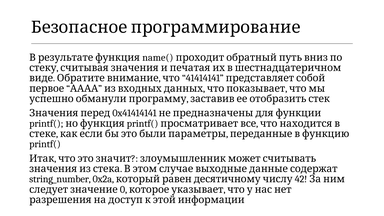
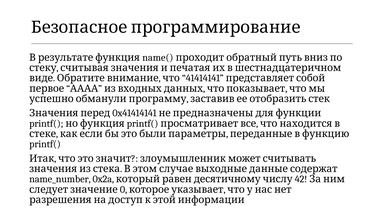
string_number: string_number -> name_number (60, 179)
